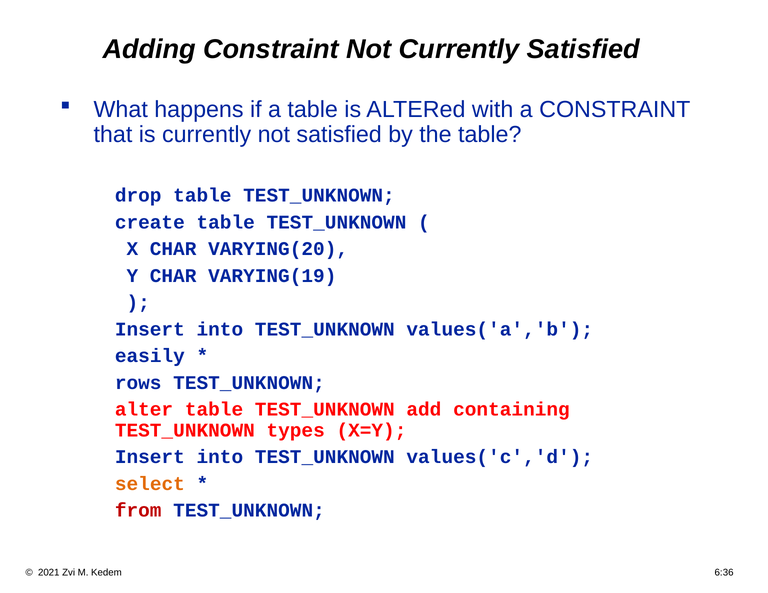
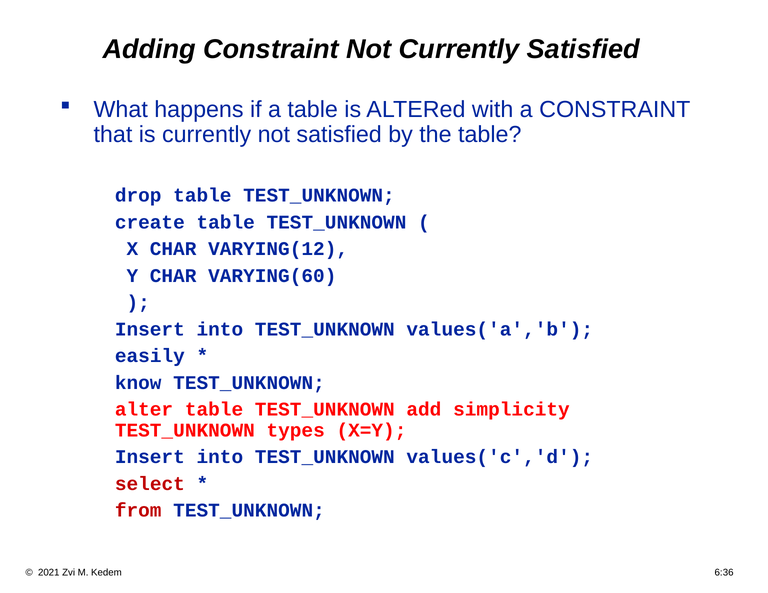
VARYING(20: VARYING(20 -> VARYING(12 (278, 249)
VARYING(19: VARYING(19 -> VARYING(60 (272, 276)
rows: rows -> know (138, 383)
containing: containing -> simplicity (511, 410)
select colour: orange -> red (150, 484)
